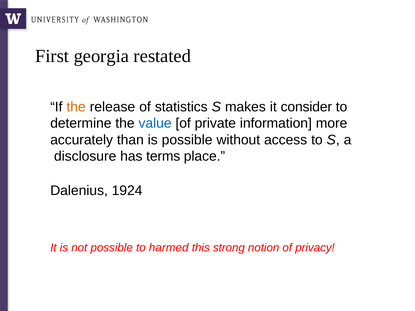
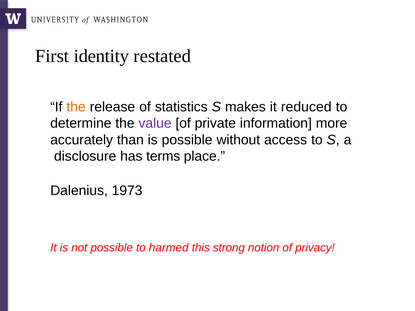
georgia: georgia -> identity (101, 56)
consider: consider -> reduced (306, 107)
value colour: blue -> purple (155, 124)
1924: 1924 -> 1973 (127, 191)
